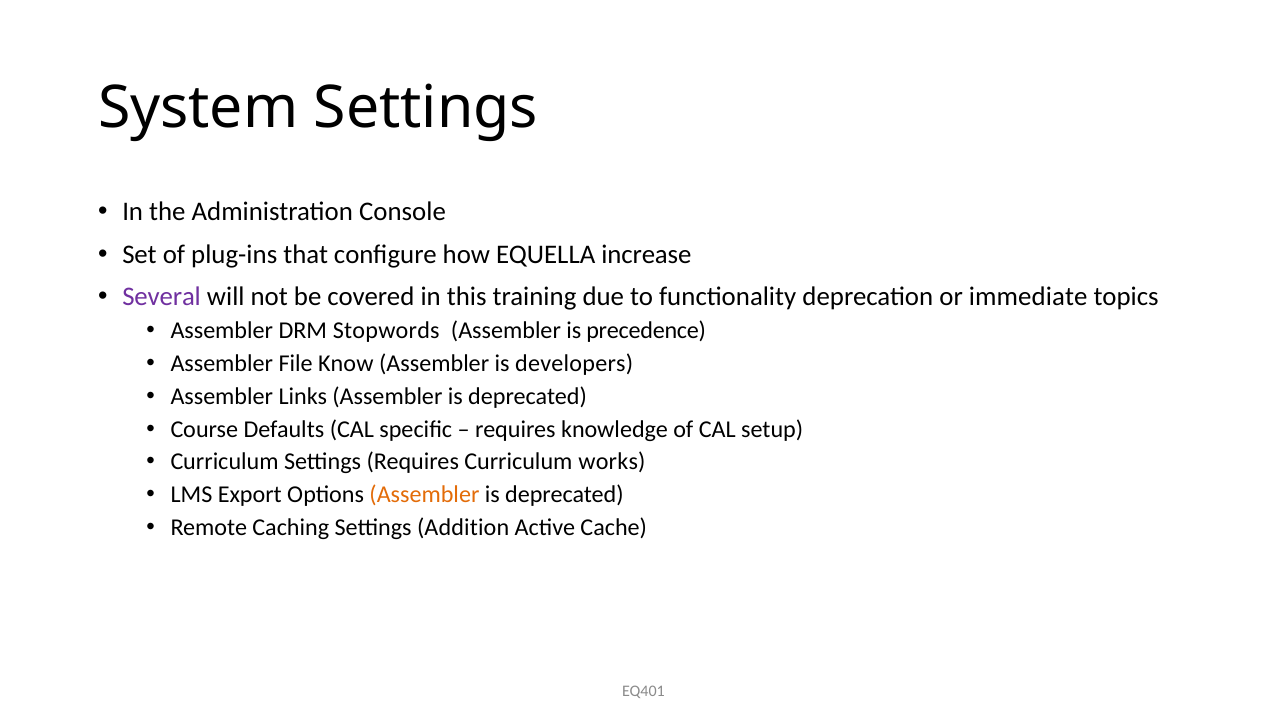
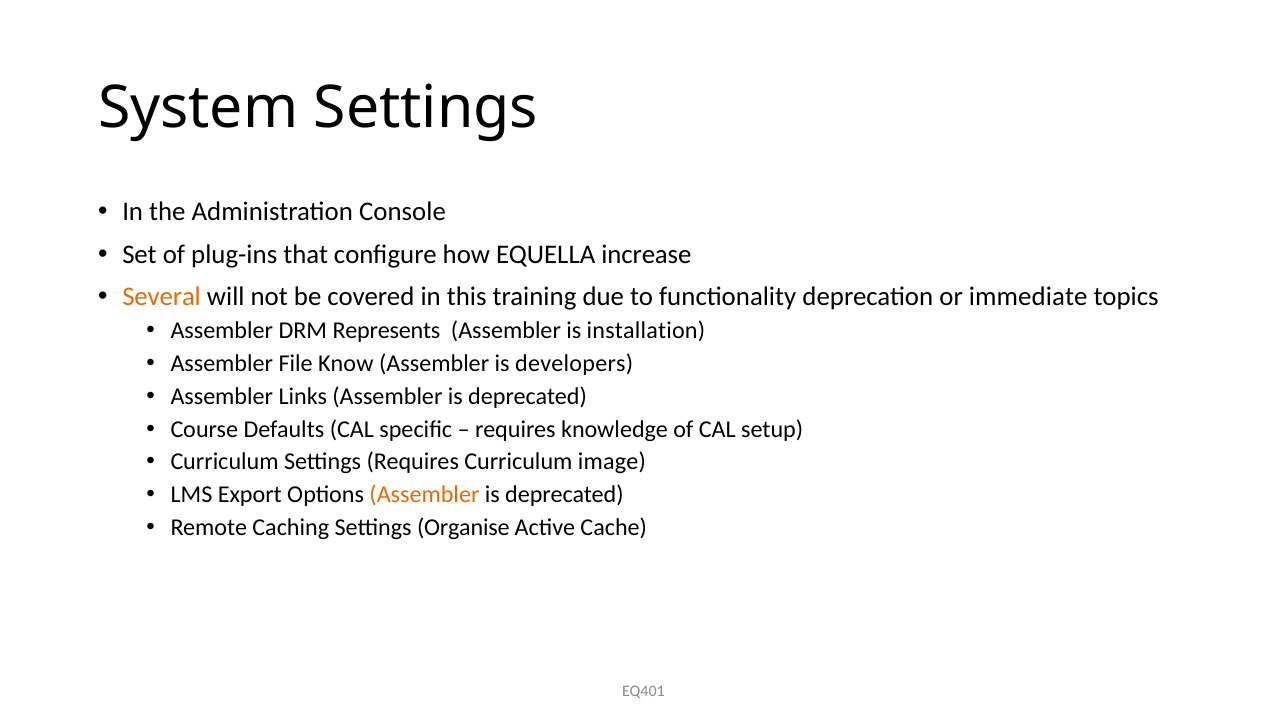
Several colour: purple -> orange (162, 297)
Stopwords: Stopwords -> Represents (386, 331)
precedence: precedence -> installation (646, 331)
works: works -> image (612, 462)
Addition: Addition -> Organise (463, 527)
